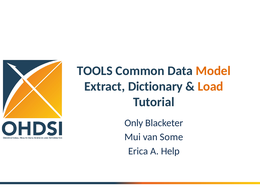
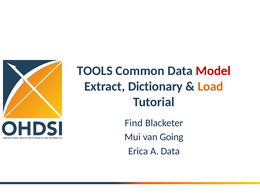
Model colour: orange -> red (213, 71)
Only: Only -> Find (134, 123)
Some: Some -> Going (172, 137)
A Help: Help -> Data (170, 151)
